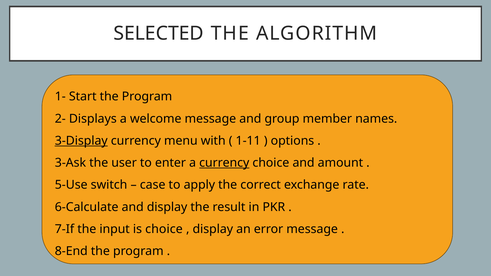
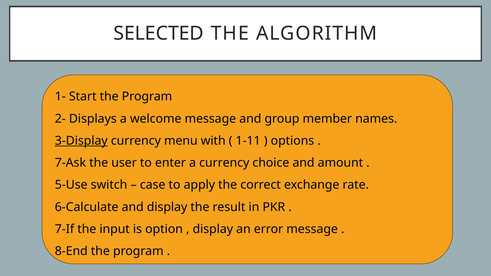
3-Ask: 3-Ask -> 7-Ask (70, 163)
currency underline: present -> none (224, 163)
is choice: choice -> option (164, 229)
